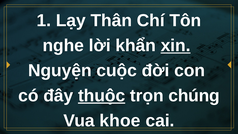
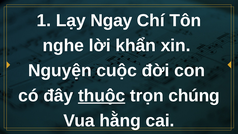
Thân: Thân -> Ngay (111, 21)
xin underline: present -> none (176, 46)
khoe: khoe -> hằng (120, 120)
